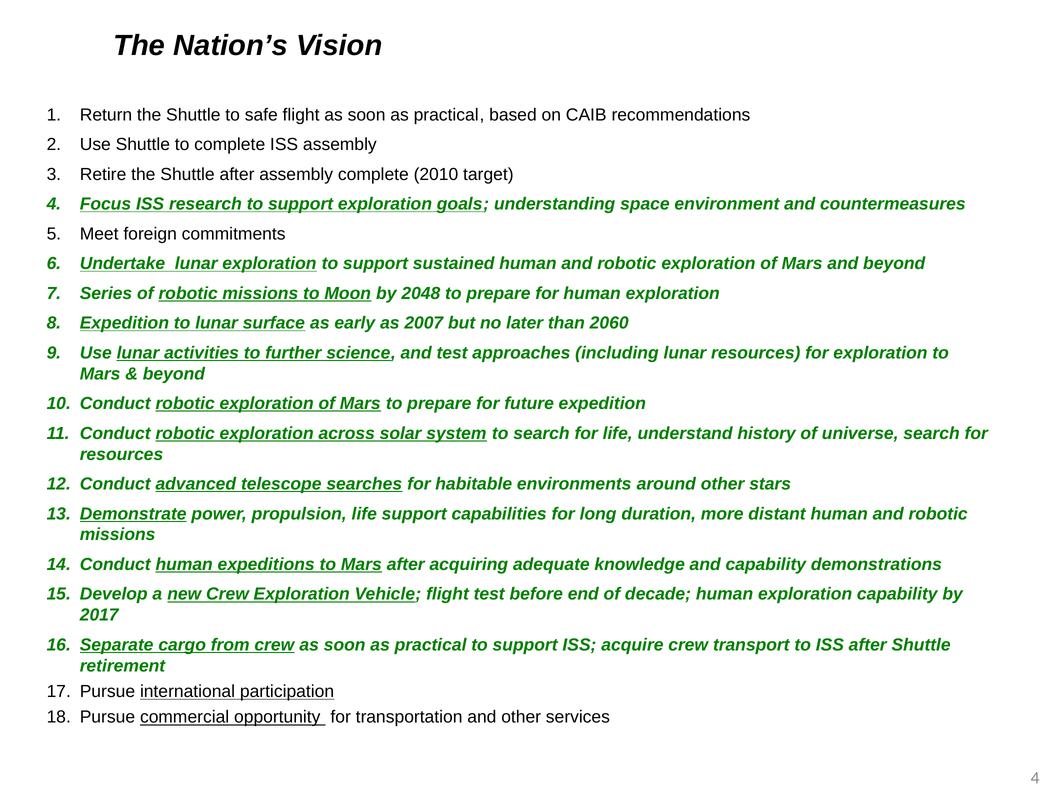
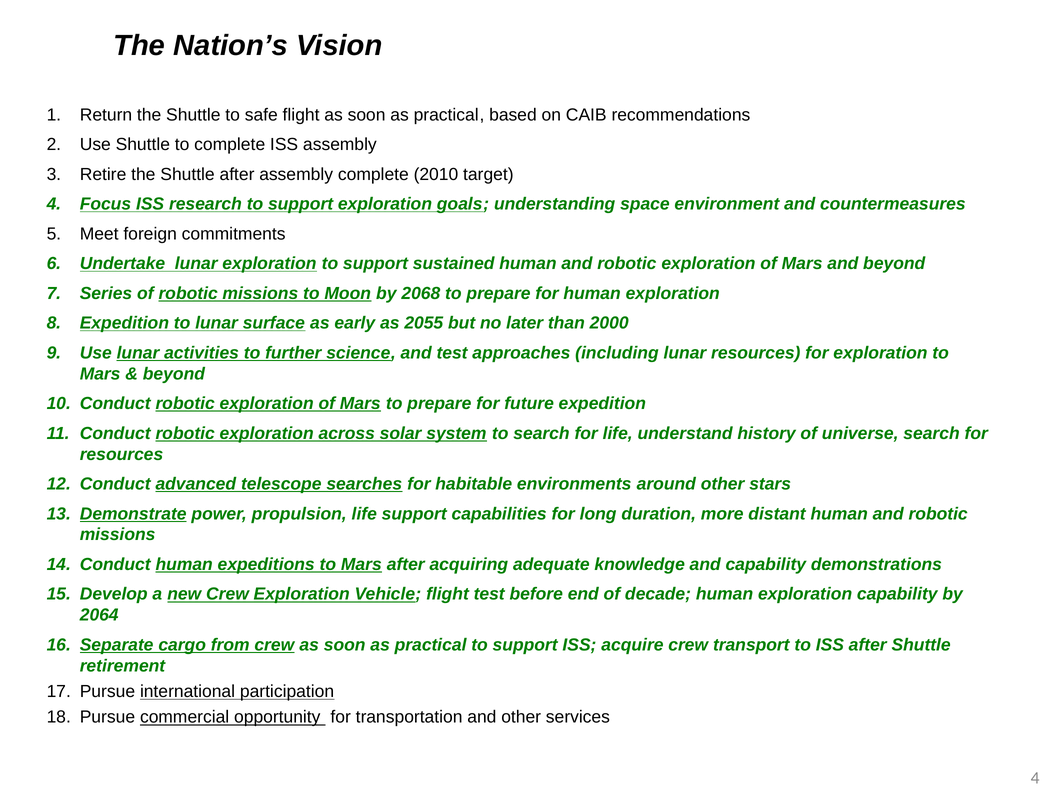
2048: 2048 -> 2068 (421, 293)
2007: 2007 -> 2055 (424, 323)
2060: 2060 -> 2000 (609, 323)
2017: 2017 -> 2064 (99, 616)
